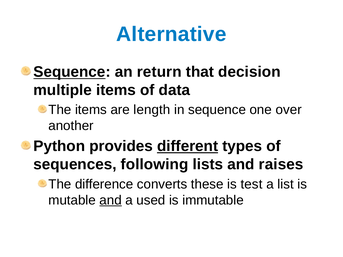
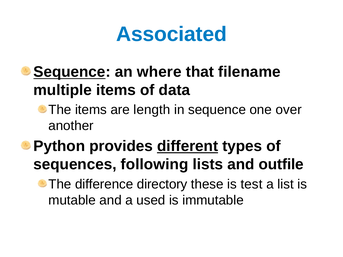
Alternative: Alternative -> Associated (171, 34)
return: return -> where (159, 72)
decision: decision -> filename (249, 72)
raises: raises -> outfile (281, 165)
converts: converts -> directory (162, 184)
and underline: present -> none (111, 200)
